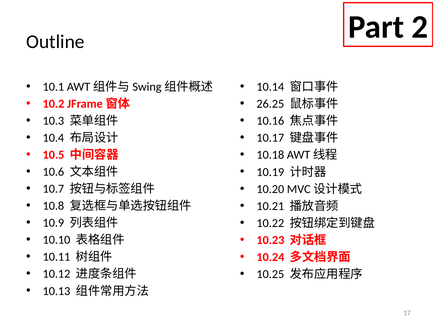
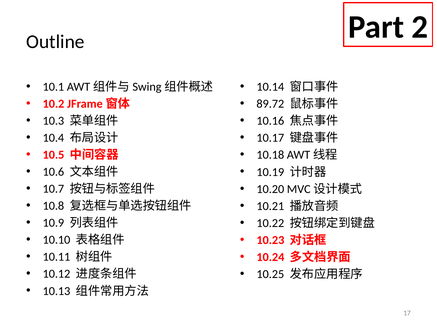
26.25: 26.25 -> 89.72 (270, 104)
